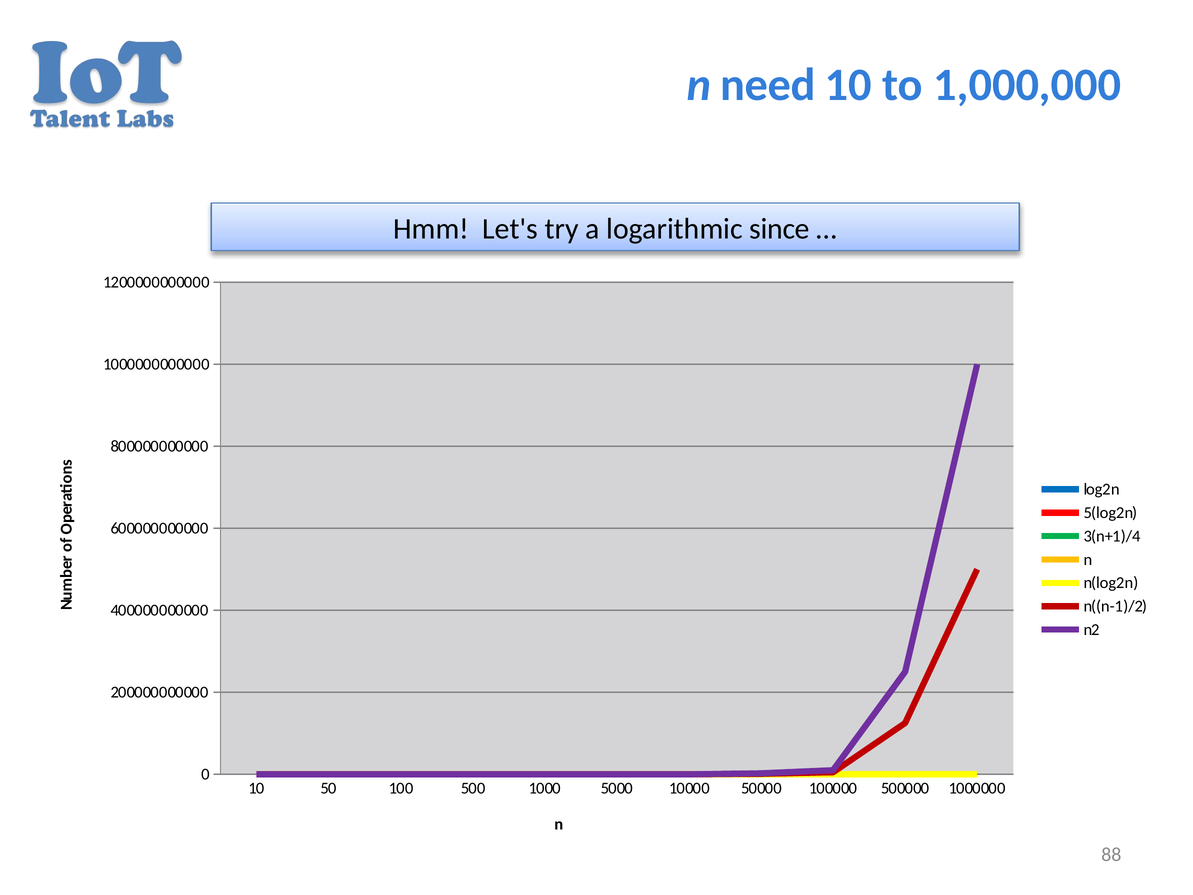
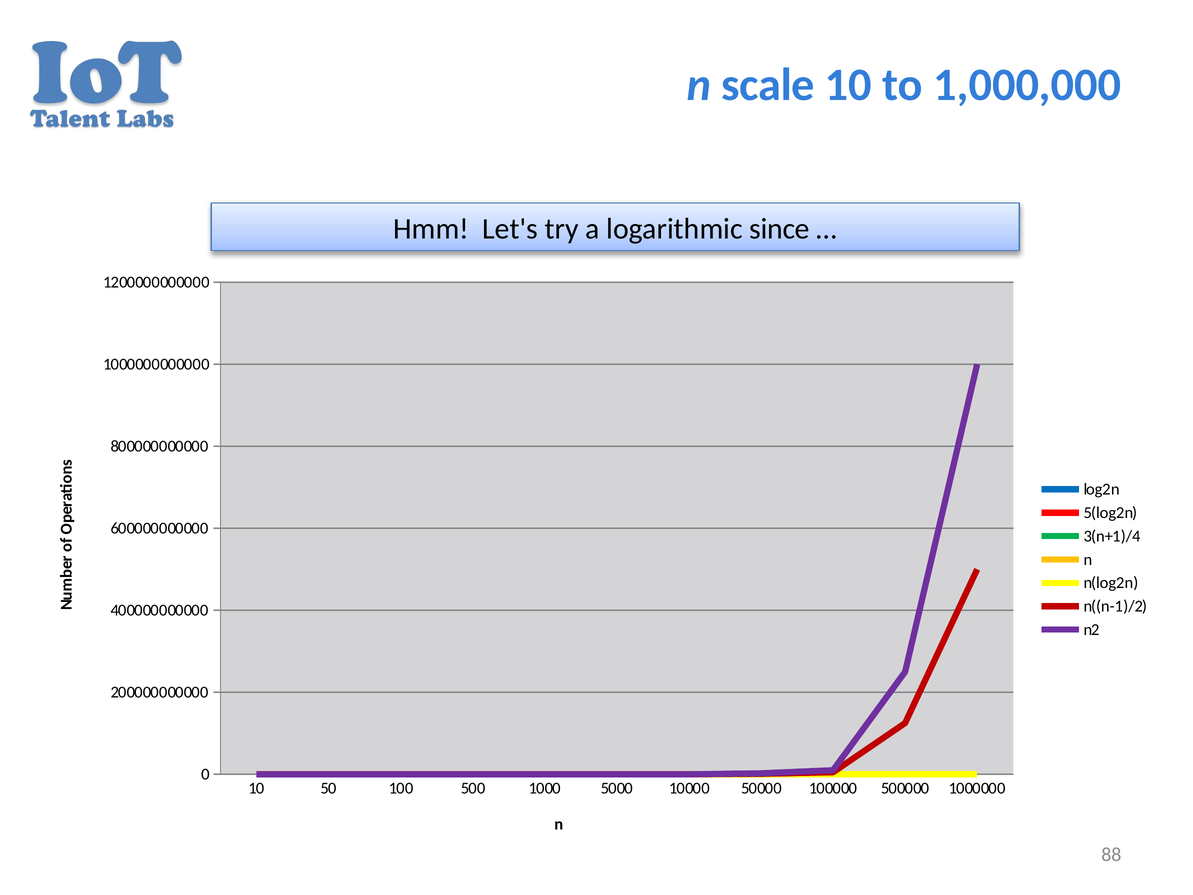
need: need -> scale (768, 85)
